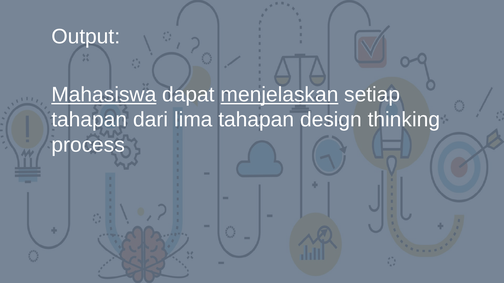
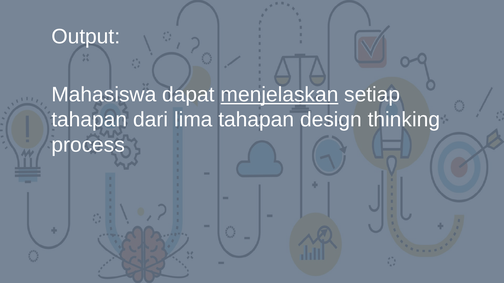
Mahasiswa underline: present -> none (104, 95)
